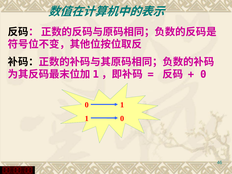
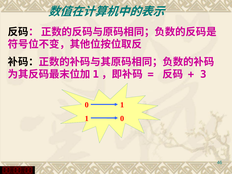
0: 0 -> 3 (203, 74)
